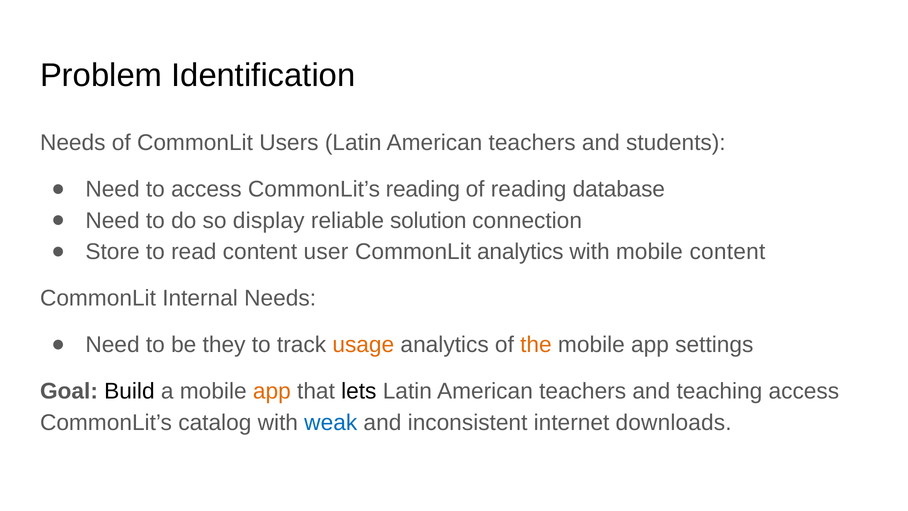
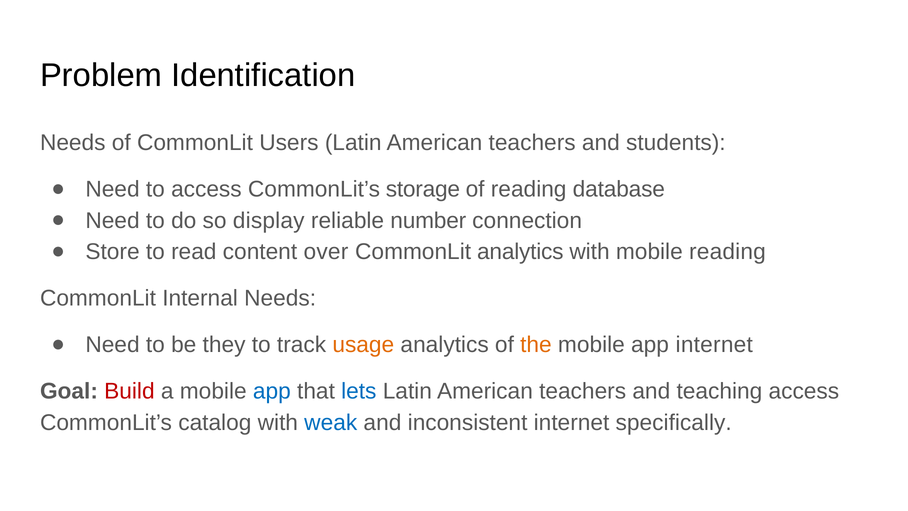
CommonLit’s reading: reading -> storage (423, 189)
solution: solution -> number (428, 221)
user: user -> over (326, 252)
mobile content: content -> reading (727, 252)
app settings: settings -> internet (714, 345)
Build colour: black -> red (129, 391)
app colour: orange -> blue (272, 391)
lets colour: black -> blue (359, 391)
downloads: downloads -> specifically (674, 422)
